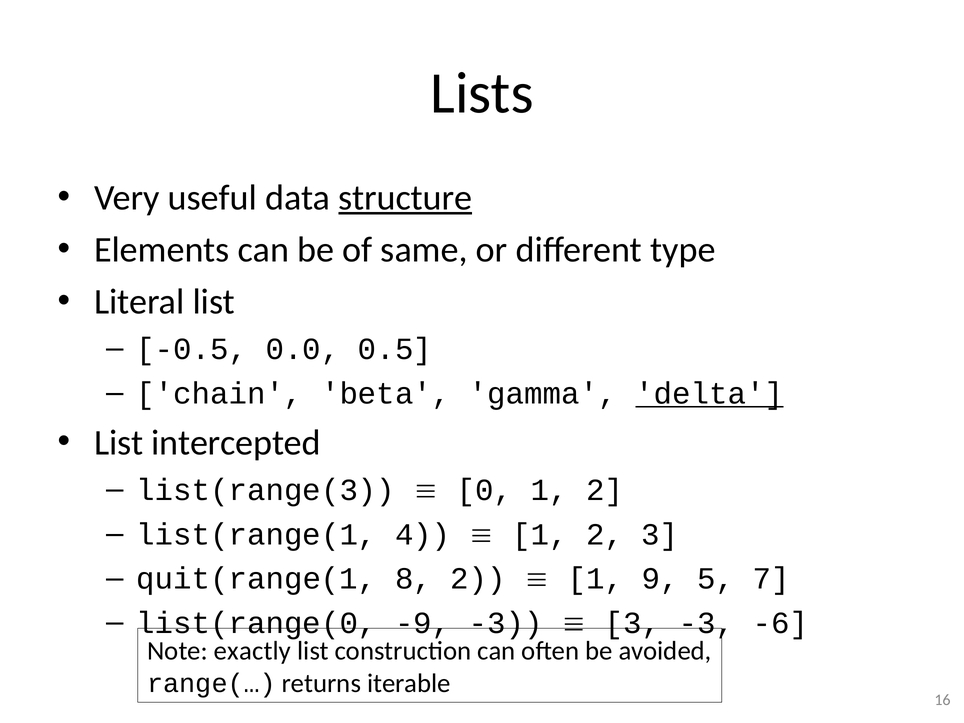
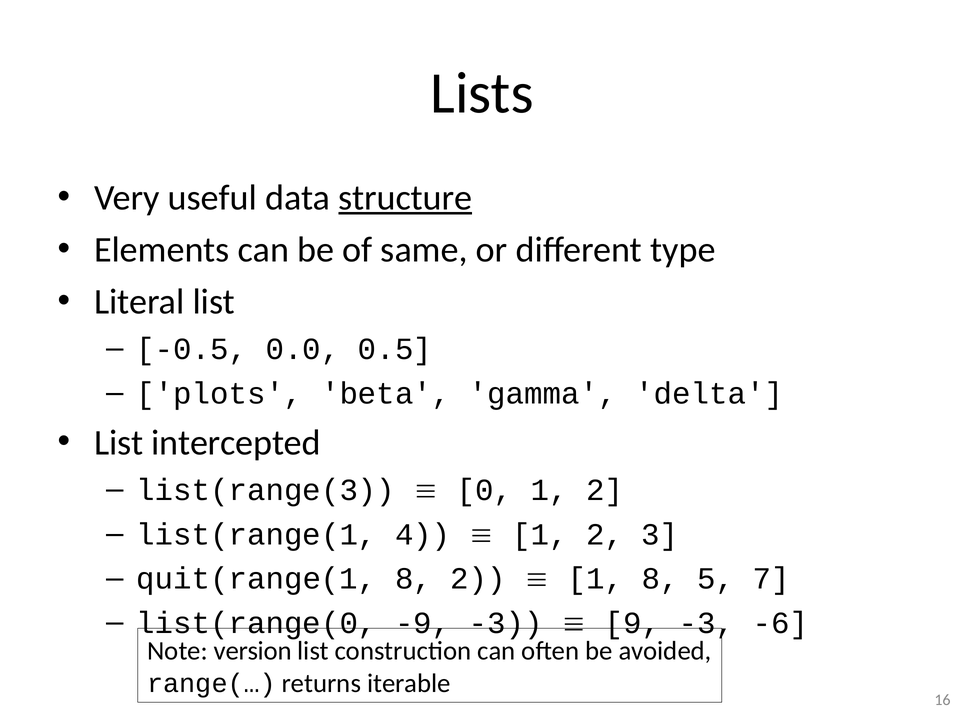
chain: chain -> plots (219, 394)
delta underline: present -> none (709, 394)
1 9: 9 -> 8 (660, 579)
3: 3 -> 9 (633, 623)
exactly: exactly -> version (253, 651)
